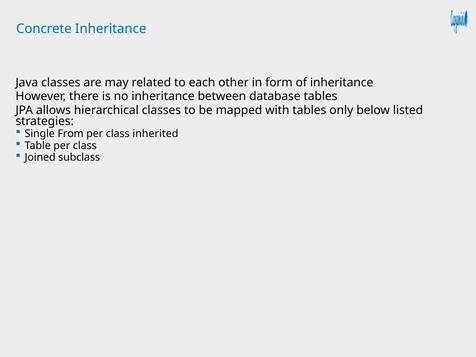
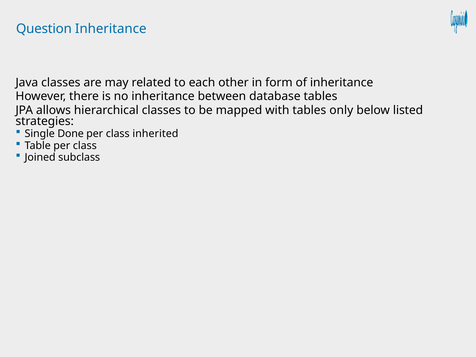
Concrete: Concrete -> Question (44, 29)
From: From -> Done (71, 134)
